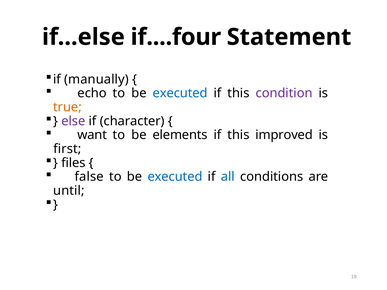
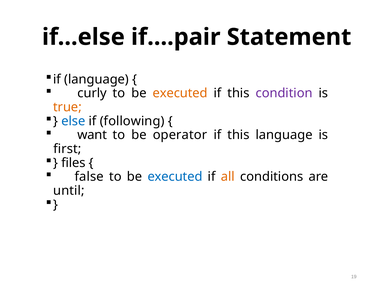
if....four: if....four -> if....pair (176, 37)
if manually: manually -> language (96, 79)
echo: echo -> curly (92, 93)
executed colour: blue -> orange (180, 93)
else colour: purple -> blue (73, 121)
character: character -> following (132, 121)
elements: elements -> operator (180, 135)
this improved: improved -> language (284, 135)
all colour: blue -> orange (228, 177)
